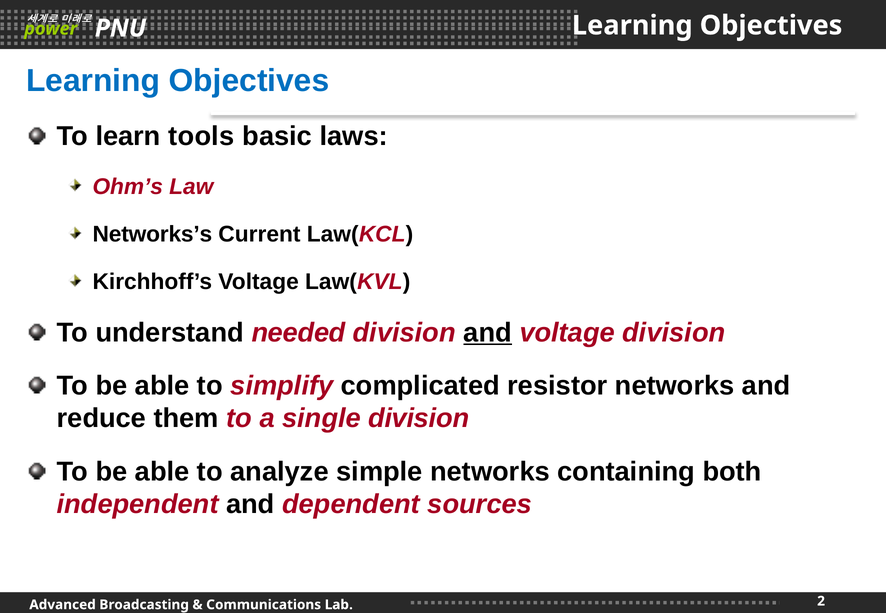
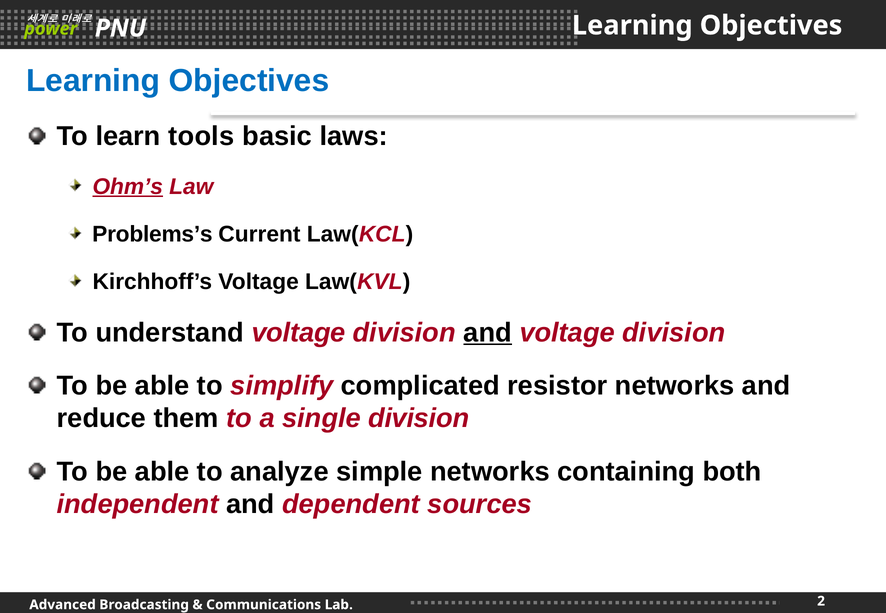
Ohm’s underline: none -> present (128, 187)
Networks’s: Networks’s -> Problems’s (152, 234)
understand needed: needed -> voltage (299, 333)
